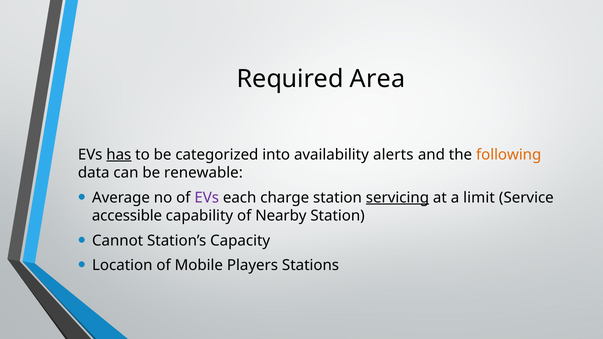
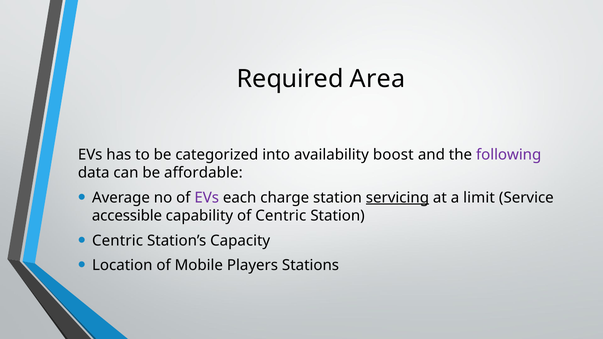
has underline: present -> none (119, 155)
alerts: alerts -> boost (393, 155)
following colour: orange -> purple (509, 155)
renewable: renewable -> affordable (203, 173)
of Nearby: Nearby -> Centric (281, 216)
Cannot: Cannot -> Centric (118, 241)
